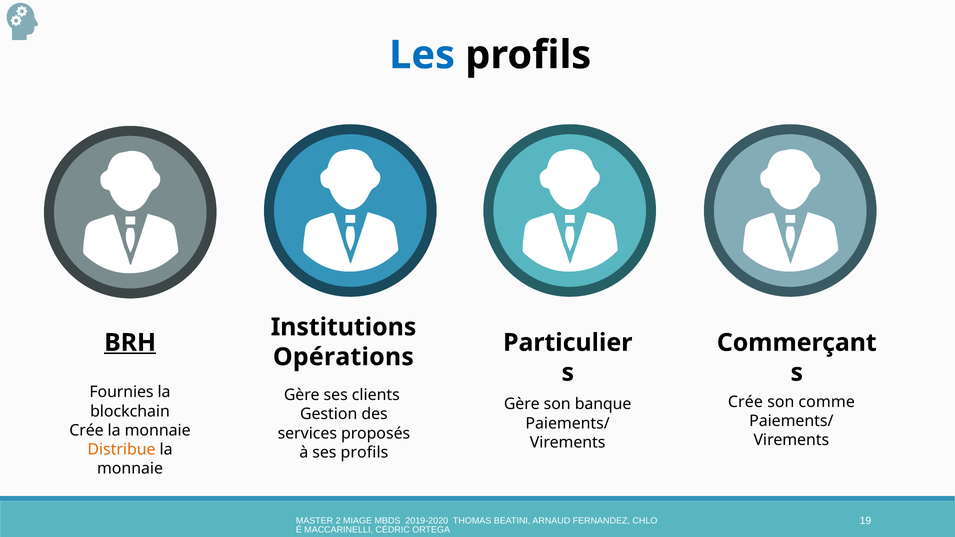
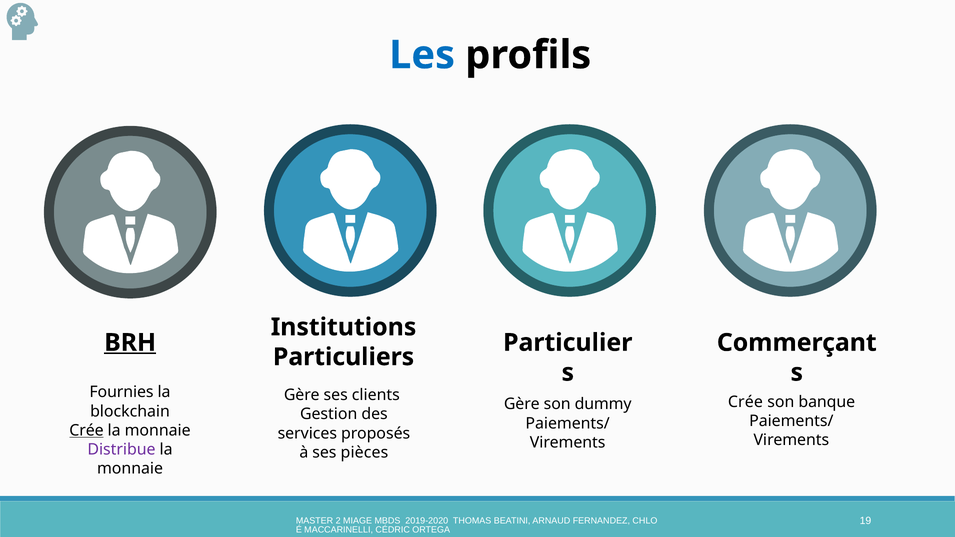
Opérations: Opérations -> Particuliers (344, 357)
comme: comme -> banque (827, 402)
banque: banque -> dummy (603, 404)
Crée underline: none -> present (86, 431)
Distribue colour: orange -> purple (122, 450)
ses profils: profils -> pièces (364, 453)
